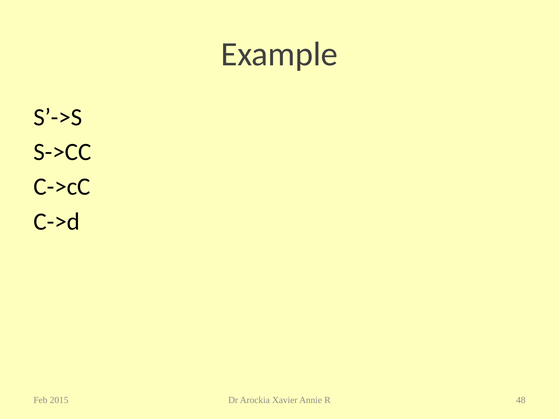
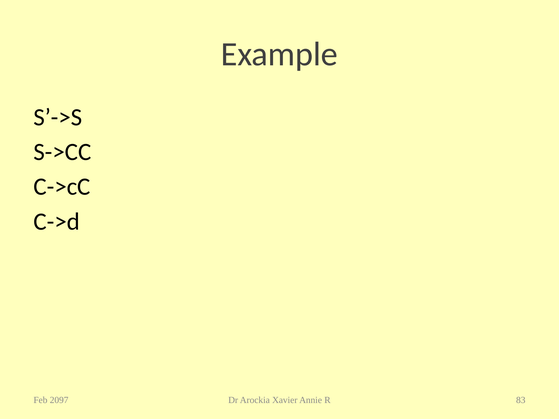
2015: 2015 -> 2097 (59, 400)
48: 48 -> 83 (521, 400)
